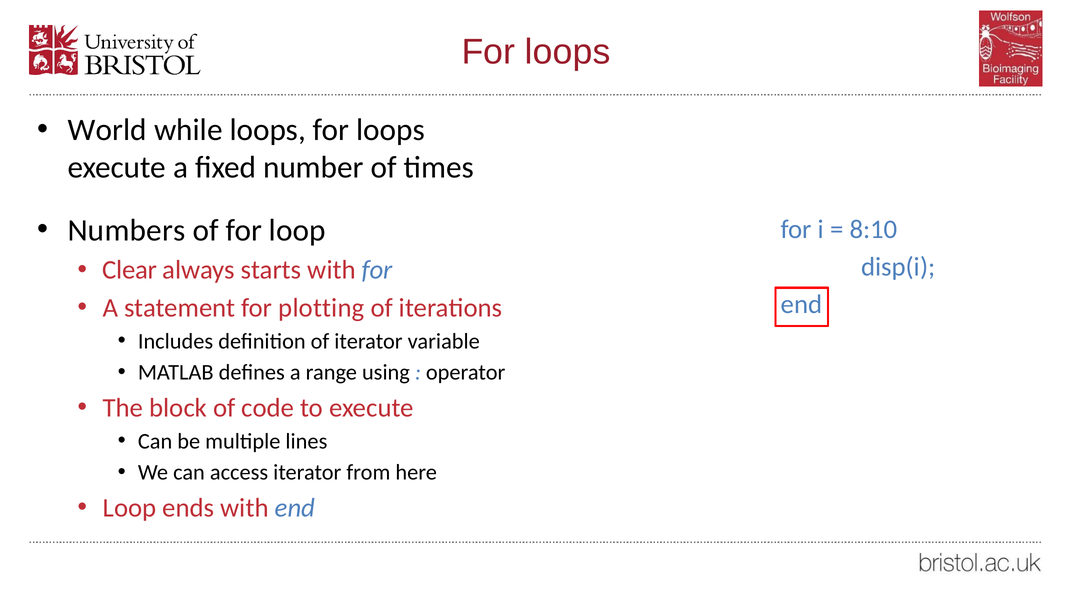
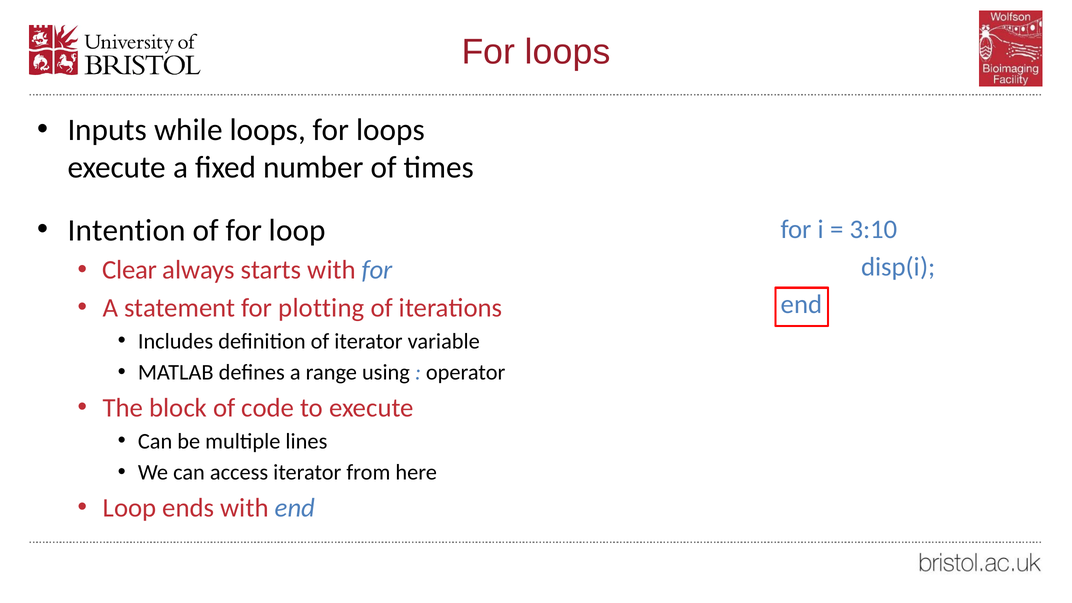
World: World -> Inputs (107, 130)
Numbers: Numbers -> Intention (127, 230)
8:10: 8:10 -> 3:10 (873, 230)
